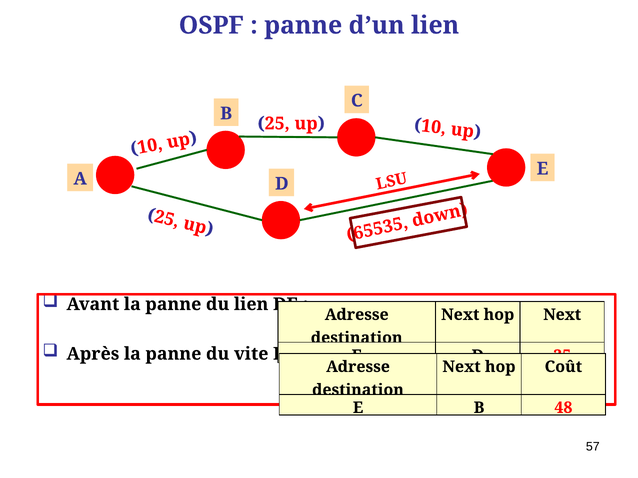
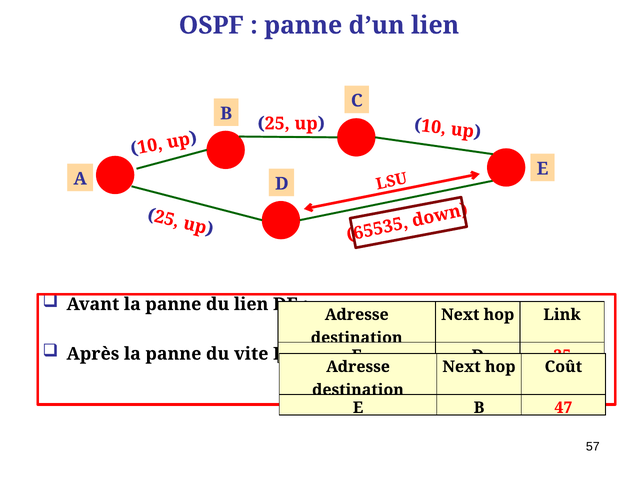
hop Next: Next -> Link (562, 315)
48: 48 -> 47 (563, 408)
